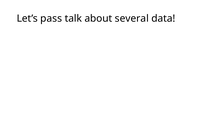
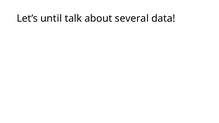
pass: pass -> until (51, 18)
